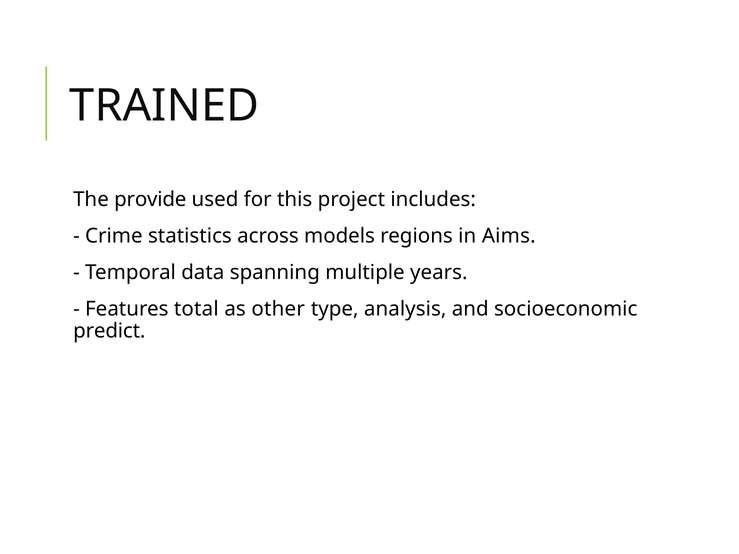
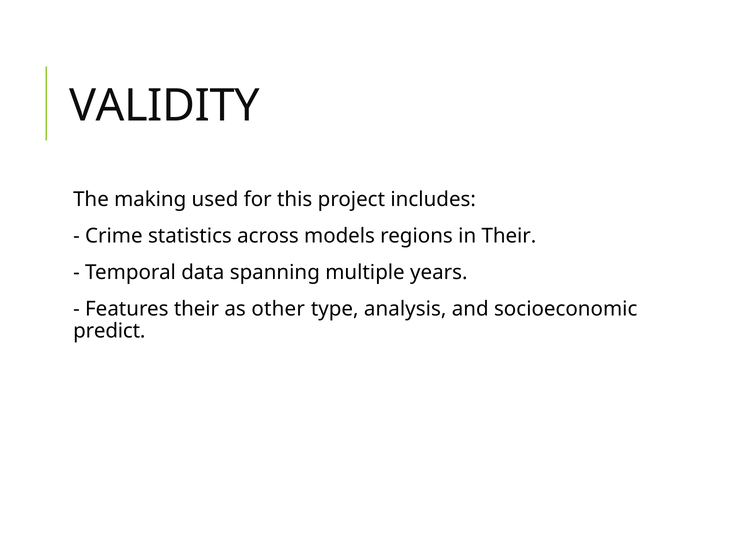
TRAINED: TRAINED -> VALIDITY (164, 106)
provide: provide -> making (150, 199)
in Aims: Aims -> Their (509, 236)
Features total: total -> their (196, 309)
